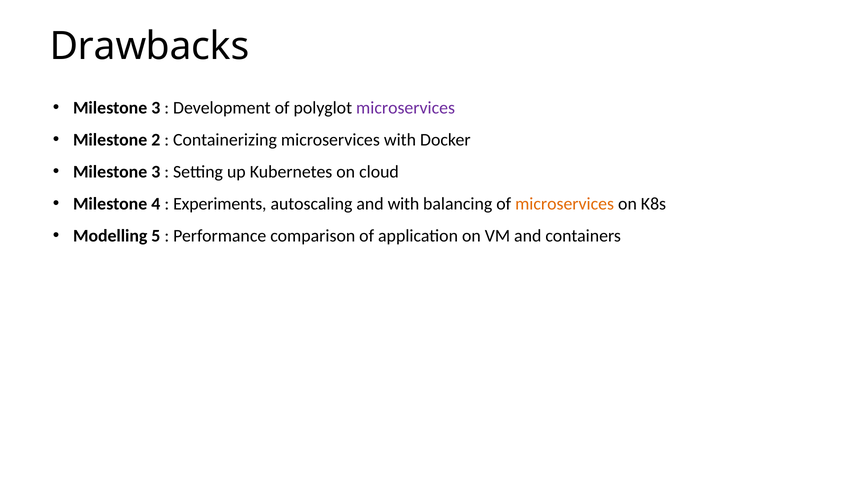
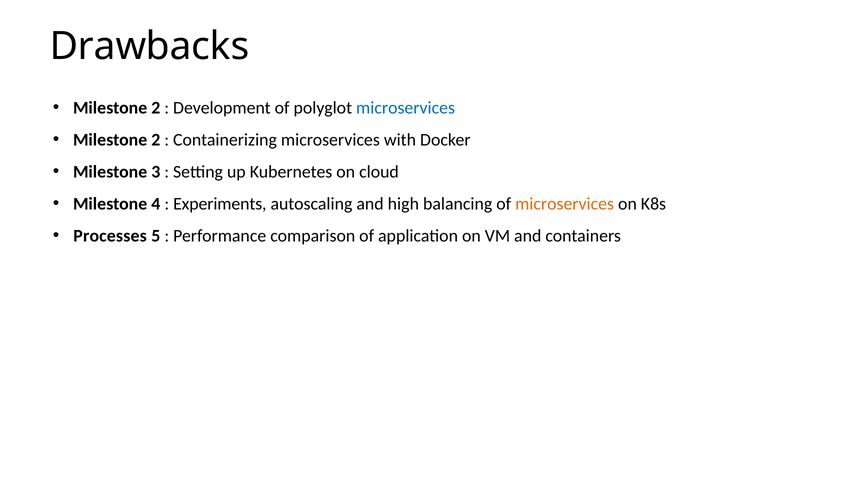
3: 3 -> 2 (156, 108)
microservices colour: purple -> blue (406, 108)
and with: with -> high (403, 204)
Modelling: Modelling -> Processes (110, 236)
